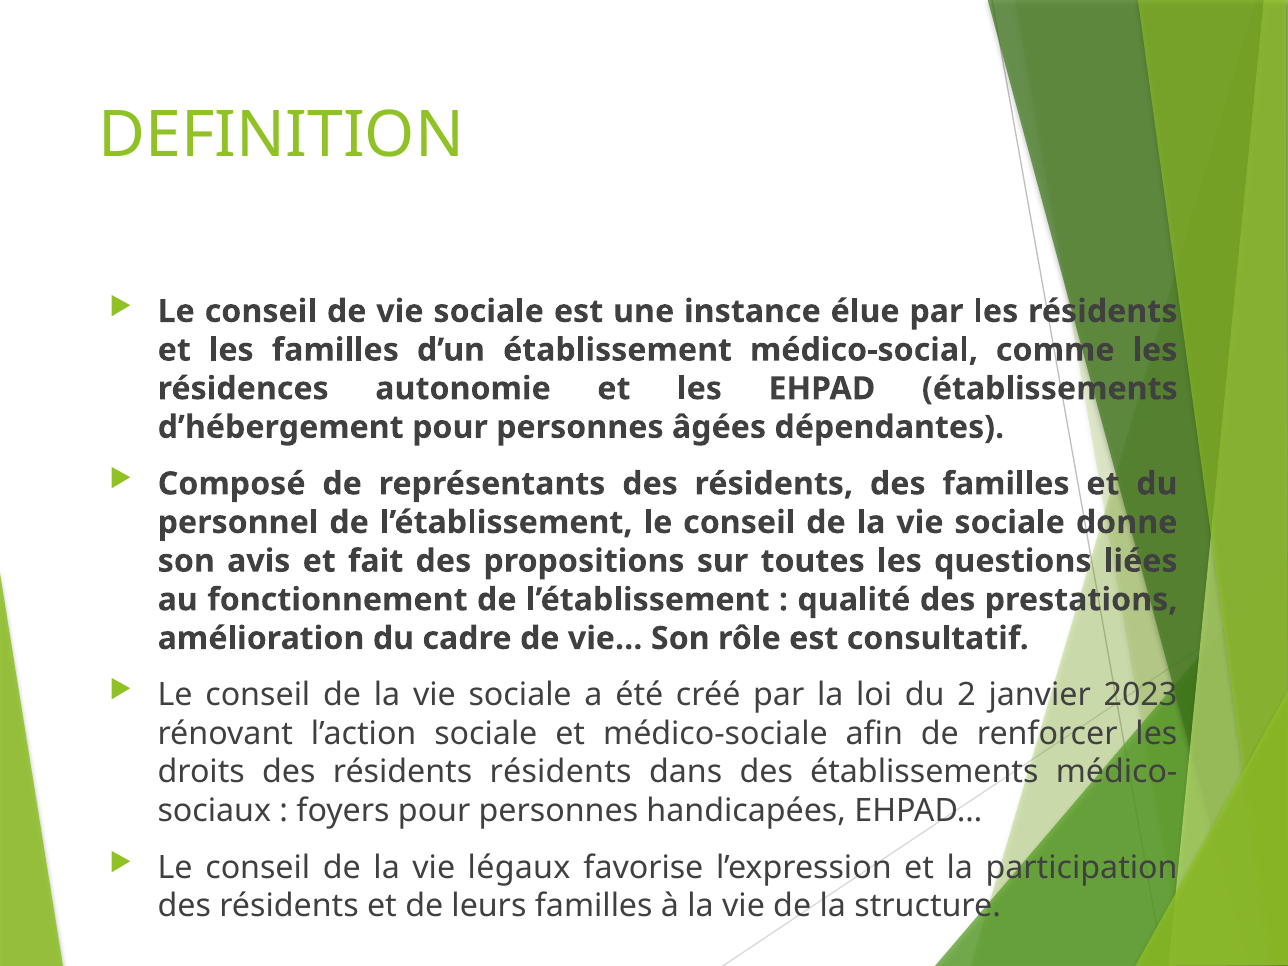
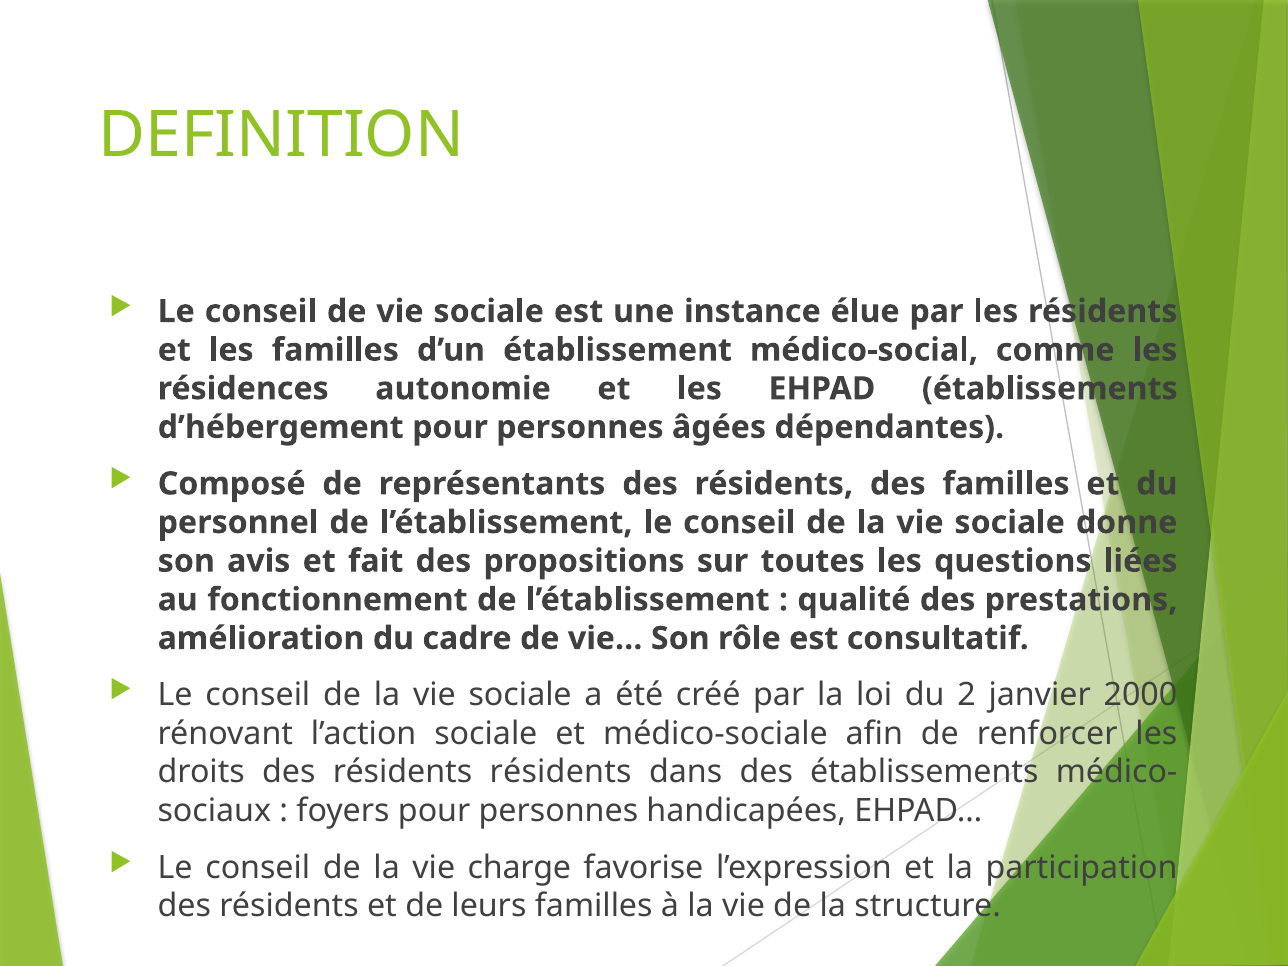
2023: 2023 -> 2000 (1140, 695)
légaux: légaux -> charge (519, 867)
